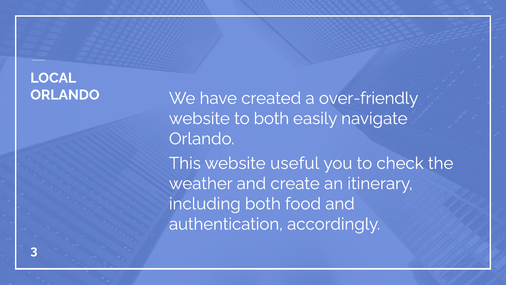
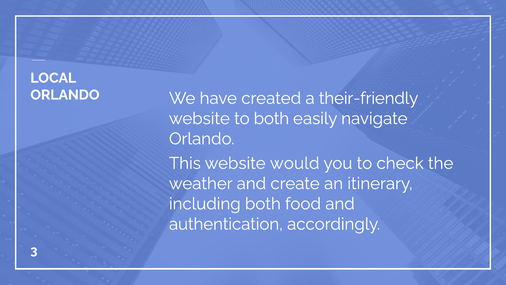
over-friendly: over-friendly -> their-friendly (369, 98)
useful: useful -> would (295, 163)
